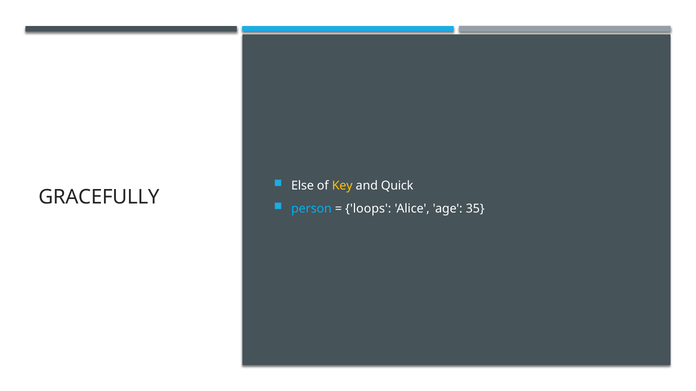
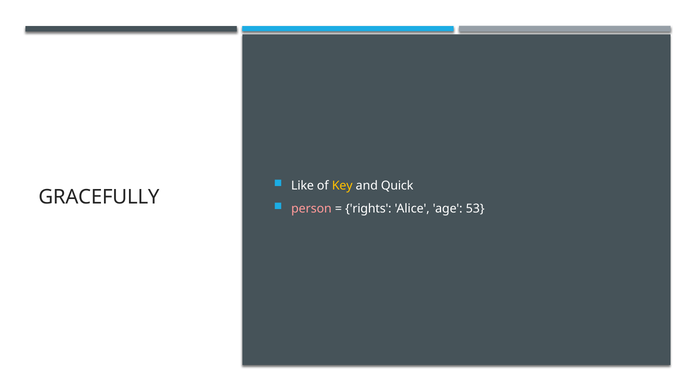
Else: Else -> Like (303, 186)
person colour: light blue -> pink (311, 209)
loops: loops -> rights (368, 209)
35: 35 -> 53 (475, 209)
